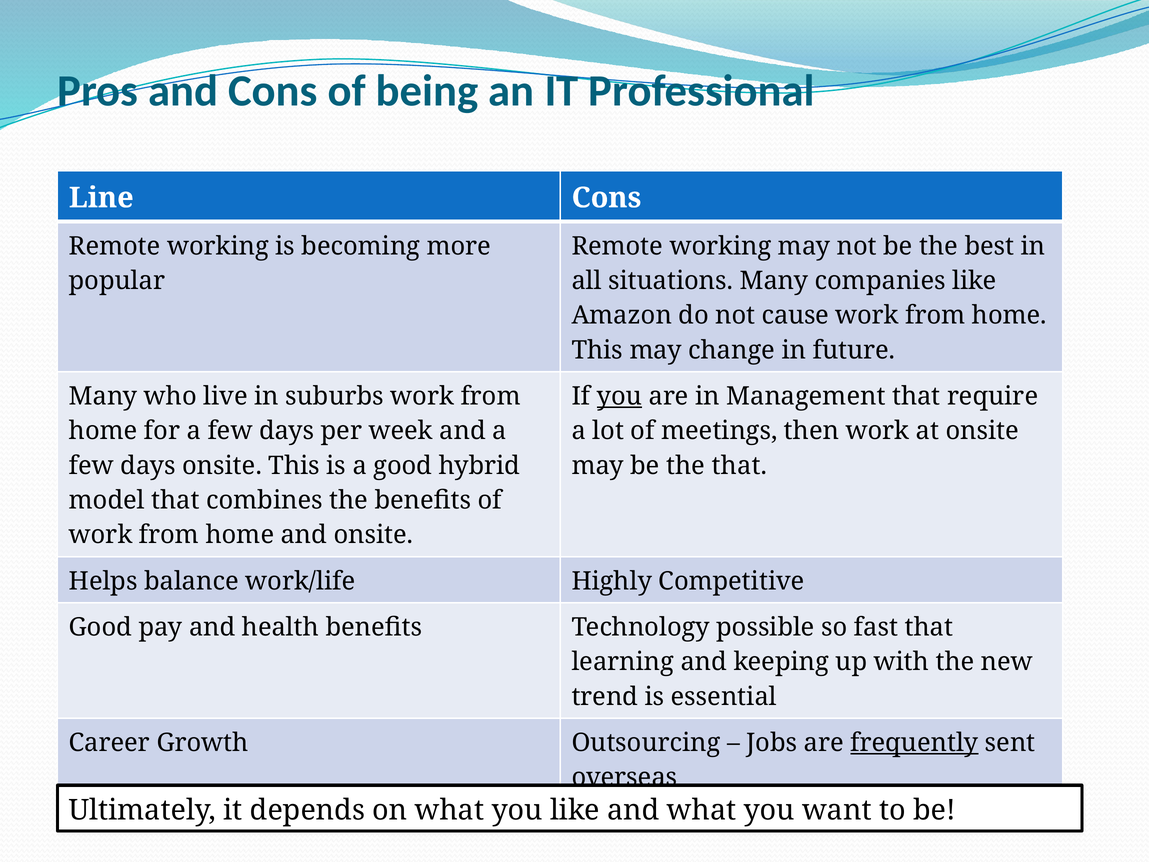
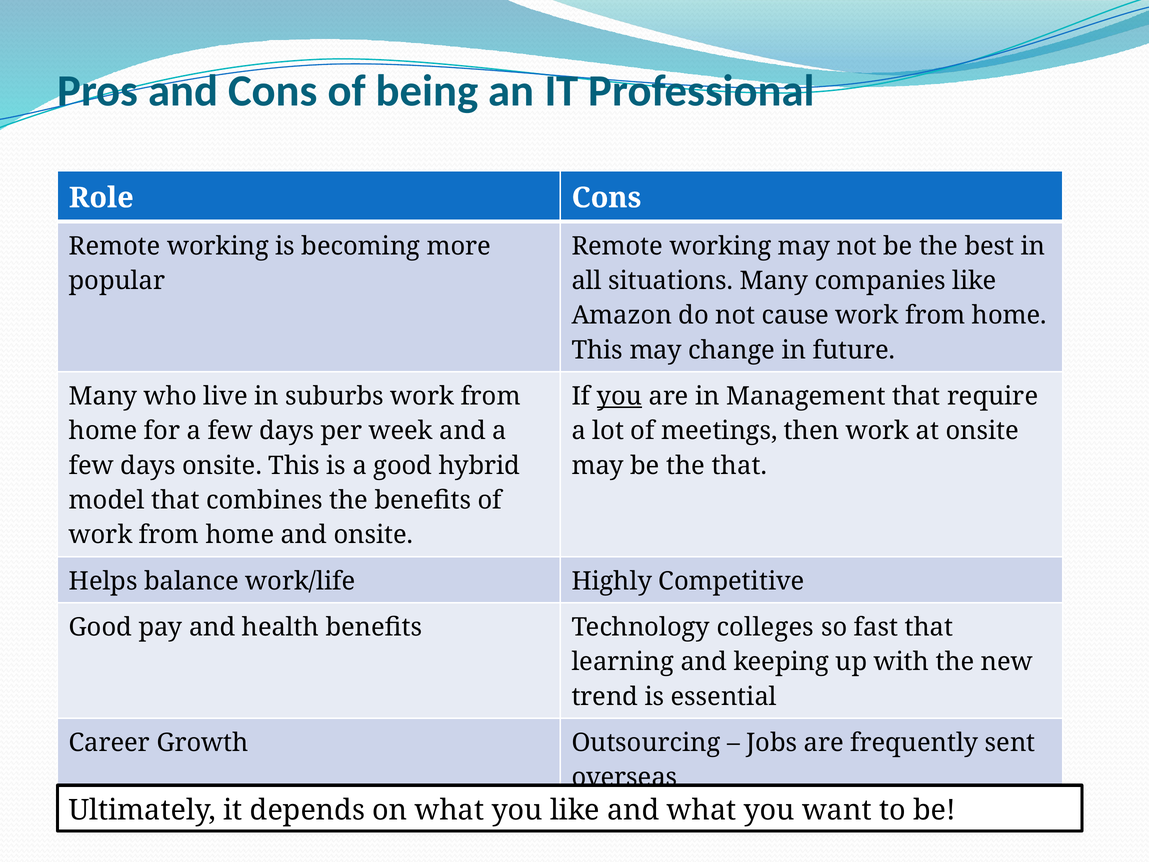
Line: Line -> Role (101, 198)
possible: possible -> colleges (765, 627)
frequently underline: present -> none (914, 743)
